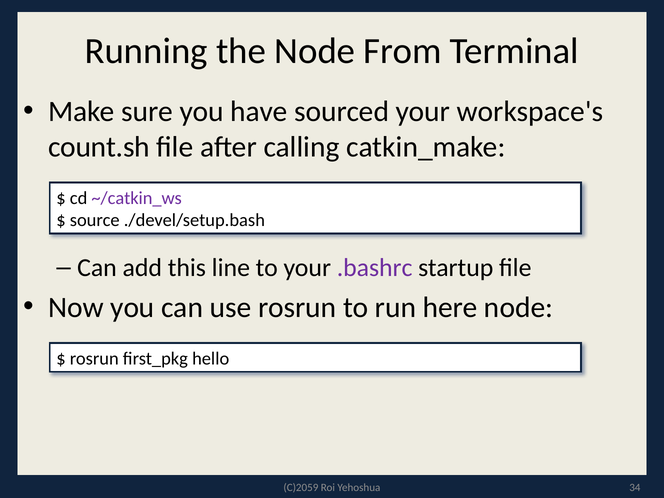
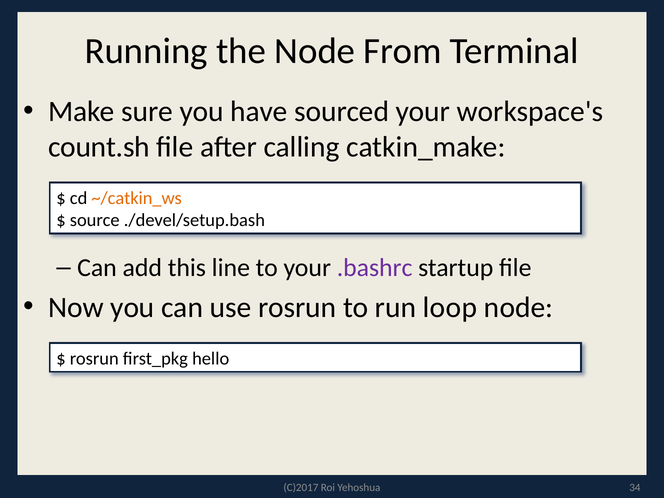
~/catkin_ws colour: purple -> orange (137, 198)
here: here -> loop (450, 307)
C)2059: C)2059 -> C)2017 (301, 488)
